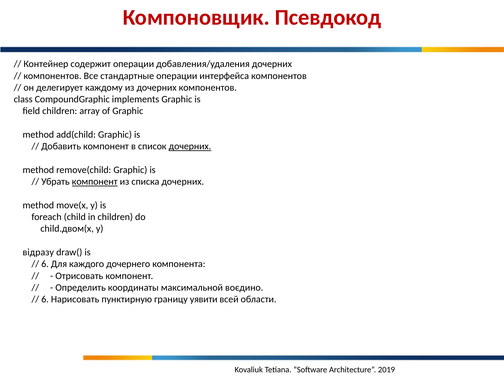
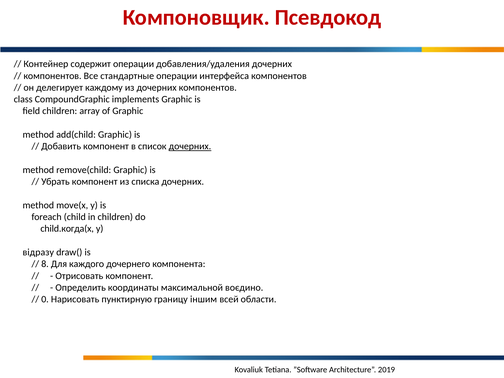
компонент underline: present -> none (95, 182)
child.двом(x: child.двом(x -> child.когда(x (67, 229)
6: 6 -> 8 (45, 264)
6: 6 -> 0 (45, 299)
уявити: уявити -> іншим (204, 299)
